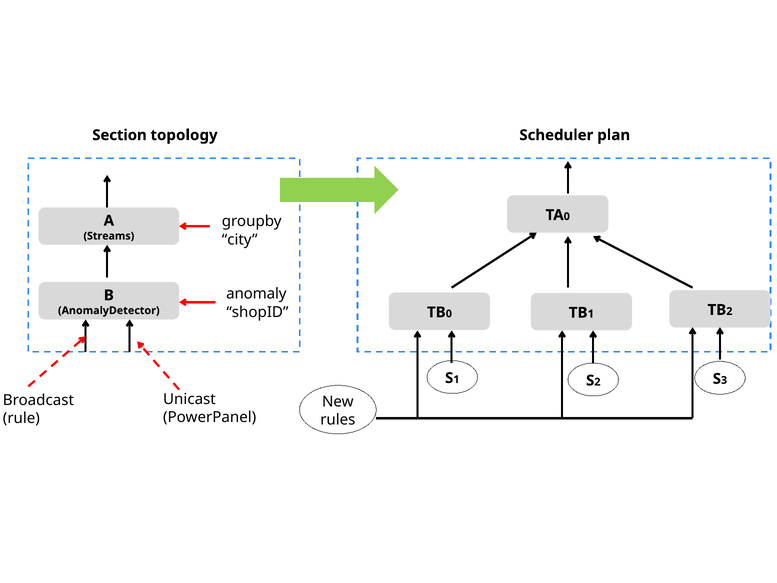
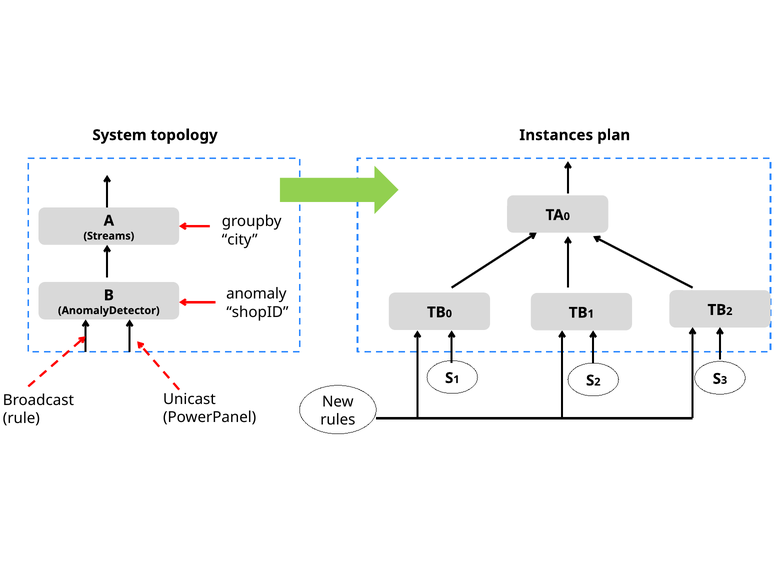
Section: Section -> System (120, 135)
Scheduler: Scheduler -> Instances (556, 135)
